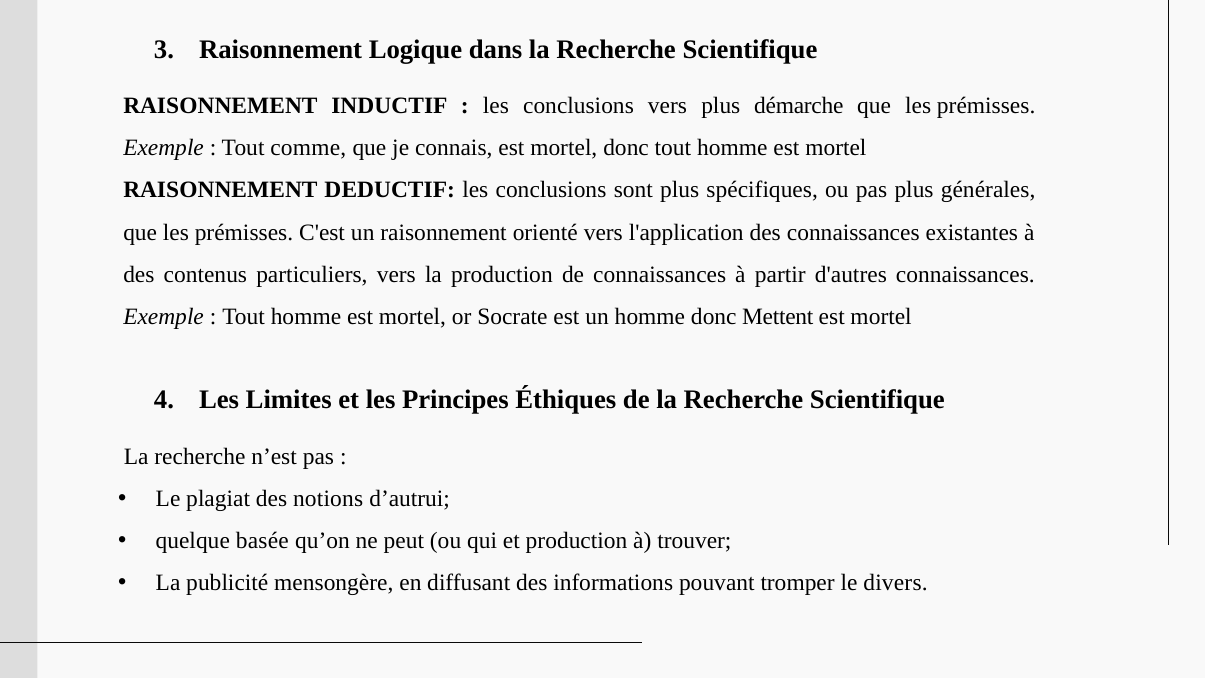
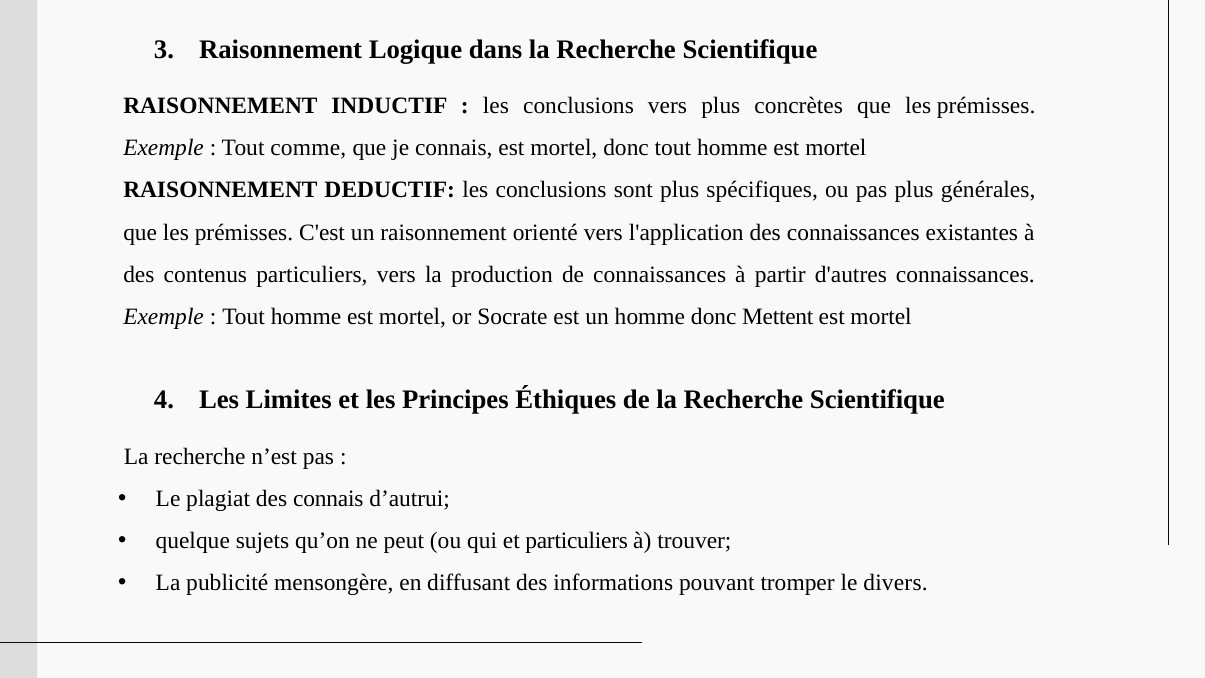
démarche: démarche -> concrètes (799, 106)
des notions: notions -> connais (328, 499)
basée: basée -> sujets (262, 541)
et production: production -> particuliers (577, 541)
